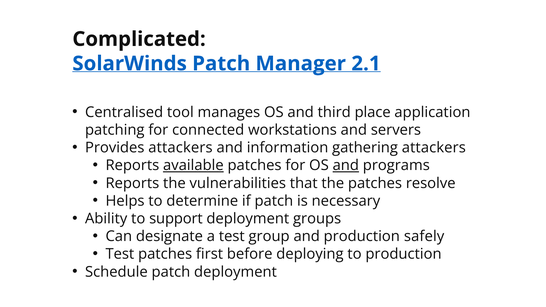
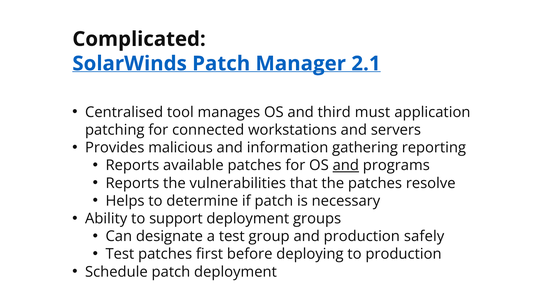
place: place -> must (373, 112)
Provides attackers: attackers -> malicious (181, 148)
gathering attackers: attackers -> reporting (434, 148)
available underline: present -> none (193, 165)
